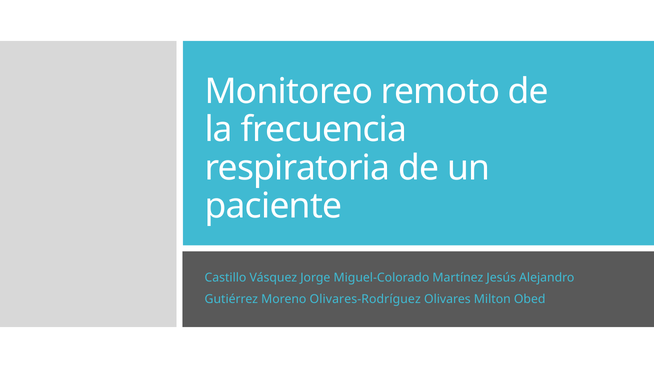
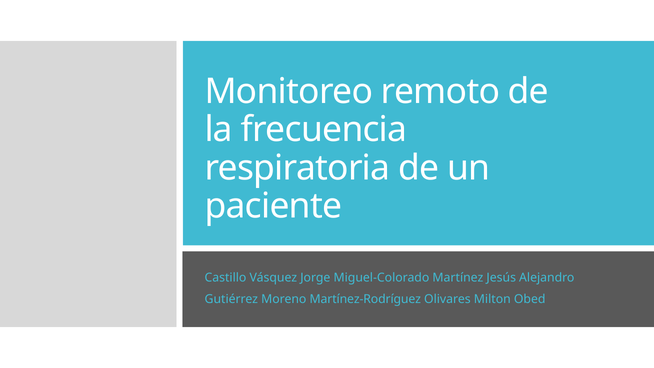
Olivares-Rodríguez: Olivares-Rodríguez -> Martínez-Rodríguez (365, 299)
